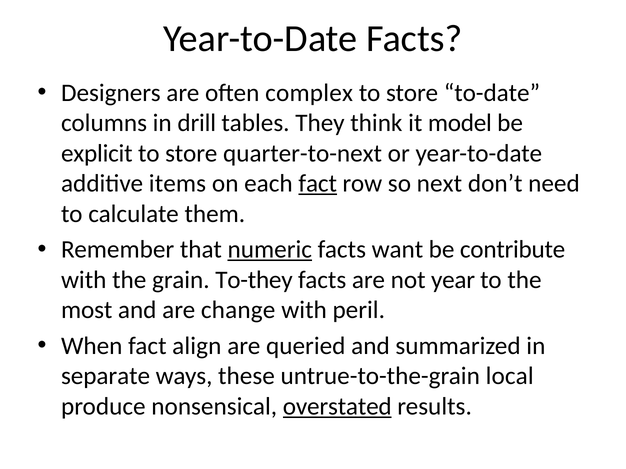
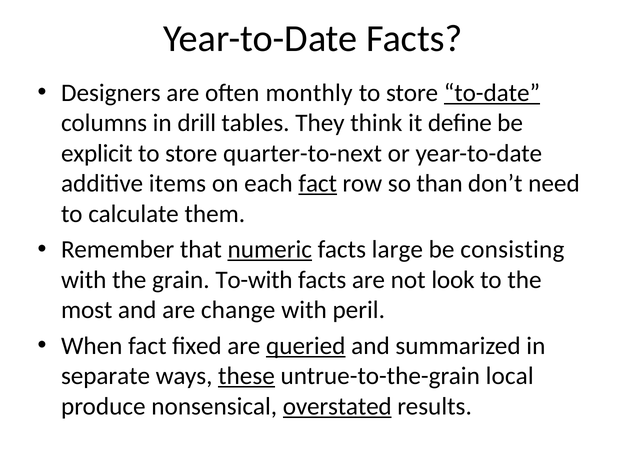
complex: complex -> monthly (309, 93)
to-date underline: none -> present (492, 93)
model: model -> deﬁne (460, 123)
next: next -> than (440, 184)
want: want -> large (397, 250)
contribute: contribute -> consisting (512, 250)
To-they: To-they -> To-with (254, 280)
year: year -> look (453, 280)
align: align -> ﬁxed (197, 346)
queried underline: none -> present (306, 346)
these underline: none -> present (246, 376)
